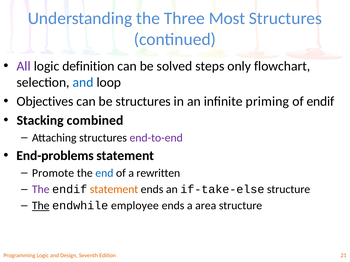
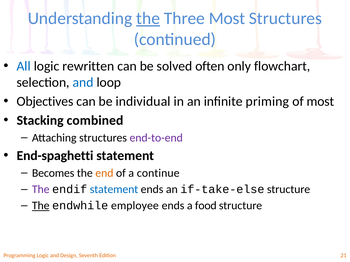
the underline: none -> present (148, 18)
All colour: purple -> blue (24, 66)
definition: definition -> rewritten (88, 66)
steps: steps -> often (210, 66)
be structures: structures -> individual (143, 102)
of endif: endif -> most (320, 102)
End-problems: End-problems -> End-spaghetti (55, 156)
Promote: Promote -> Becomes (53, 173)
end colour: blue -> orange (104, 173)
rewritten: rewritten -> continue (158, 173)
statement colour: orange -> blue (114, 190)
area: area -> food (206, 206)
